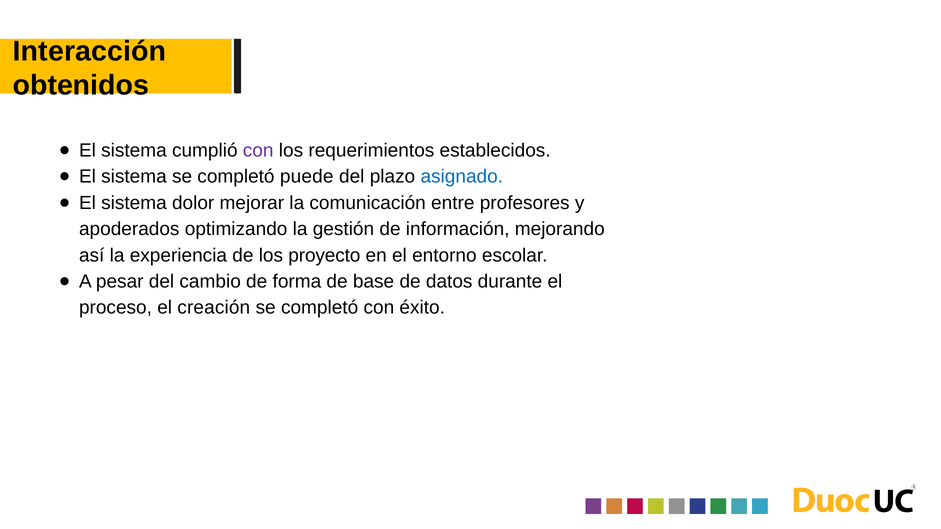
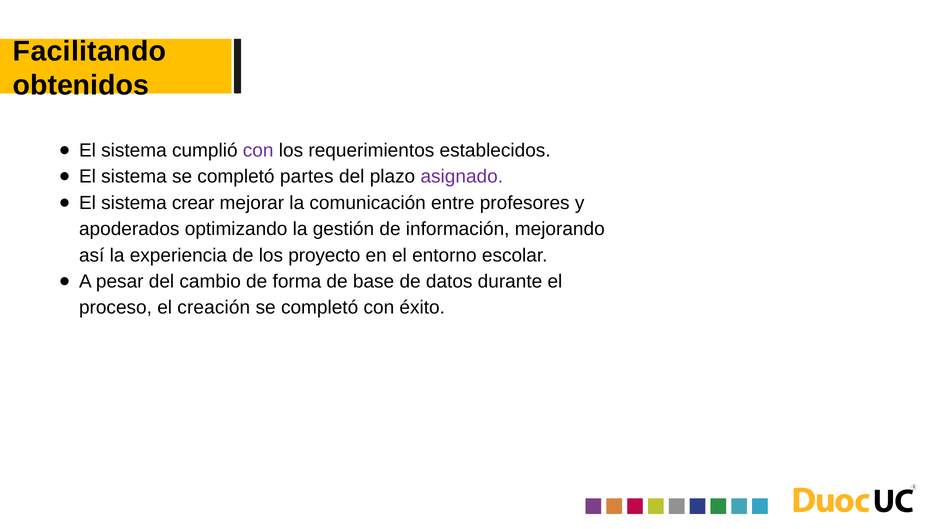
Interacción: Interacción -> Facilitando (89, 51)
puede: puede -> partes (307, 177)
asignado colour: blue -> purple (462, 177)
dolor: dolor -> crear (193, 203)
